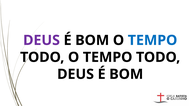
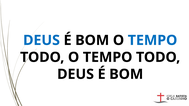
DEUS colour: purple -> blue (42, 40)
